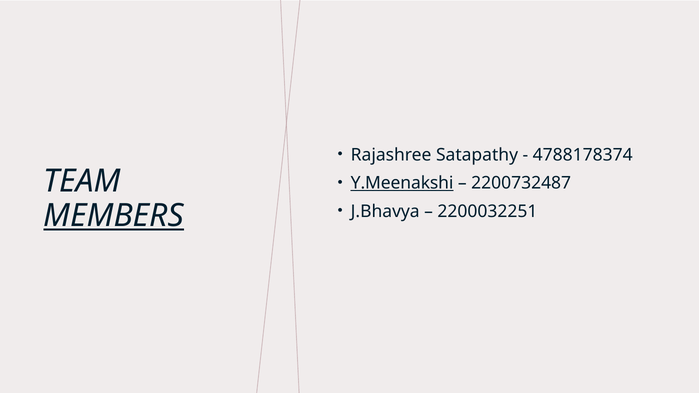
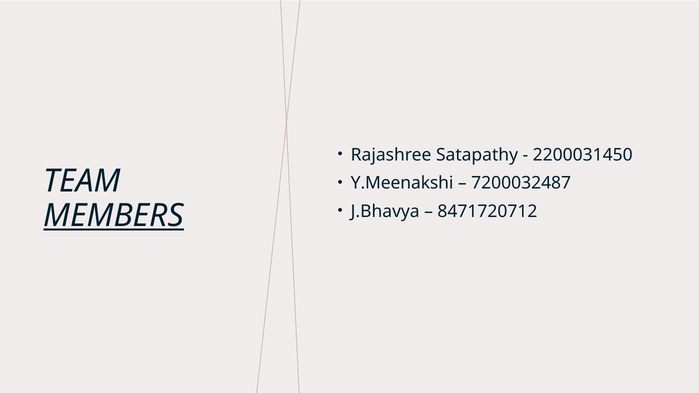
4788178374: 4788178374 -> 2200031450 (583, 155)
Y.Meenakshi underline: present -> none (402, 183)
2200732487: 2200732487 -> 7200032487 (521, 183)
2200032251: 2200032251 -> 8471720712 (487, 211)
